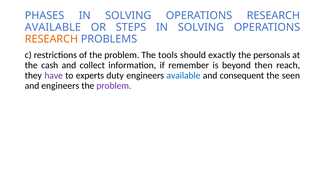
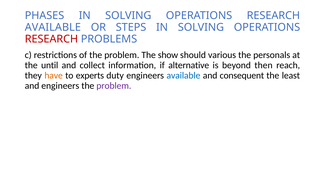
RESEARCH colour: orange -> red (51, 39)
tools: tools -> show (168, 55)
exactly: exactly -> various (222, 55)
cash: cash -> until (50, 65)
remember: remember -> alternative (189, 65)
have colour: purple -> orange (54, 75)
seen: seen -> least (291, 75)
